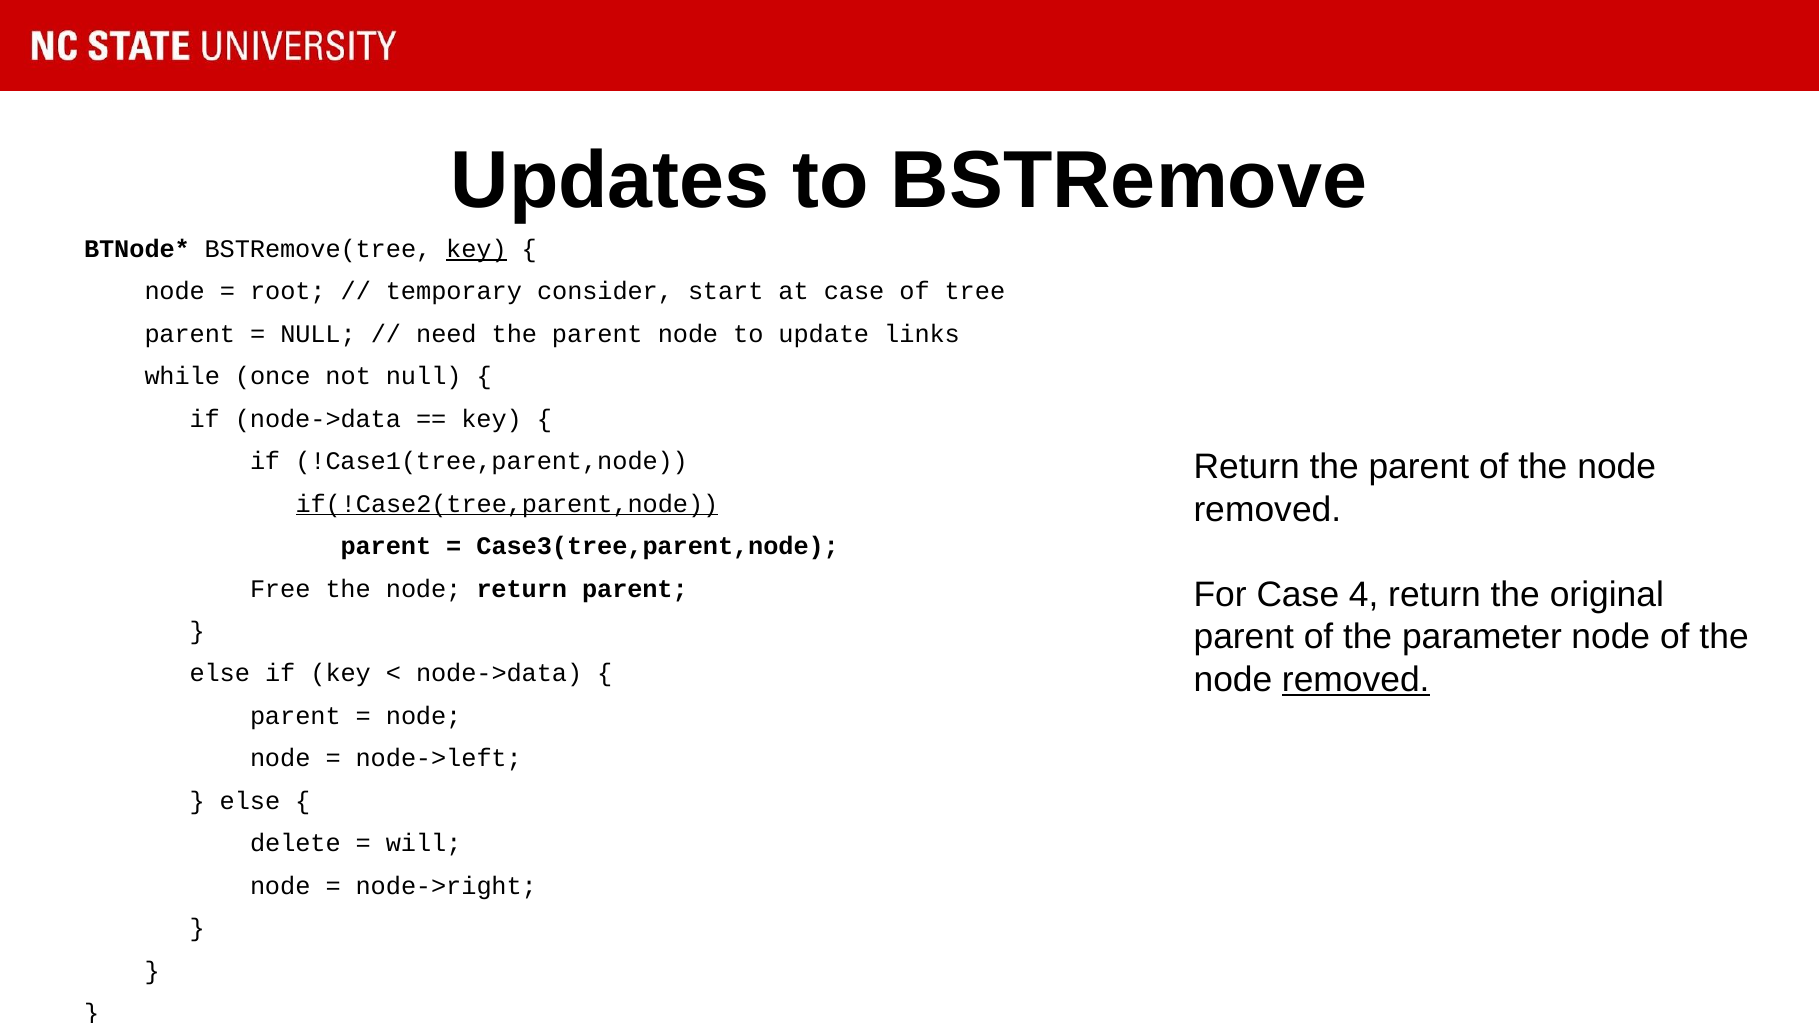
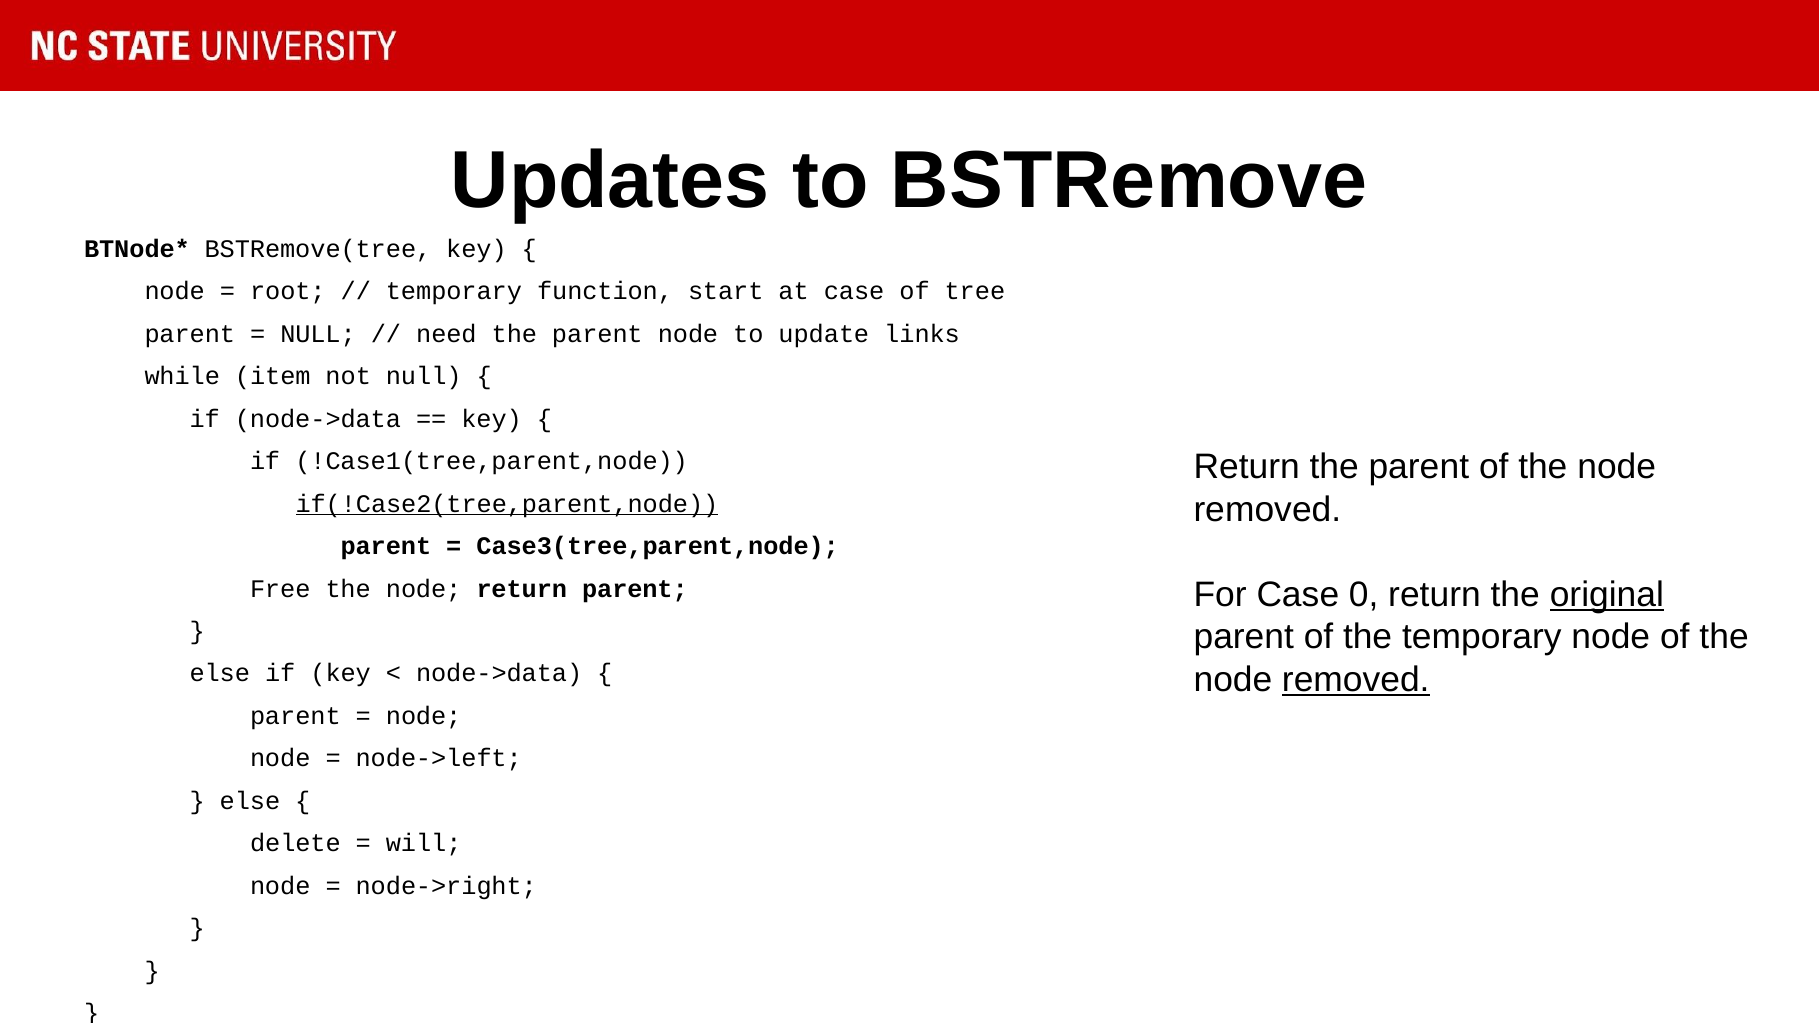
key underline: present -> none (476, 249)
consider: consider -> function (605, 292)
once: once -> item (273, 377)
4: 4 -> 0 (1364, 595)
original underline: none -> present (1607, 595)
the parameter: parameter -> temporary (1482, 637)
